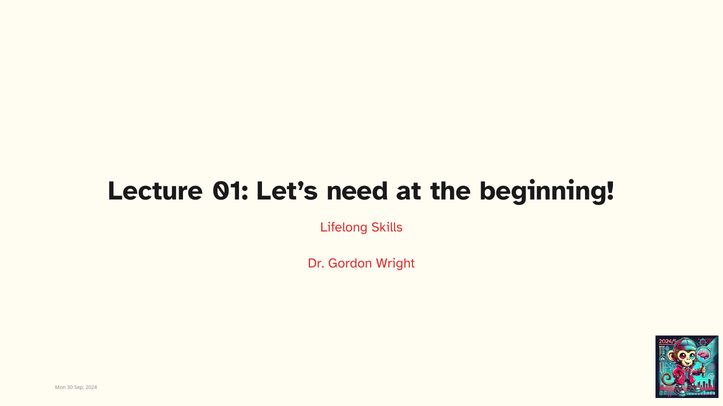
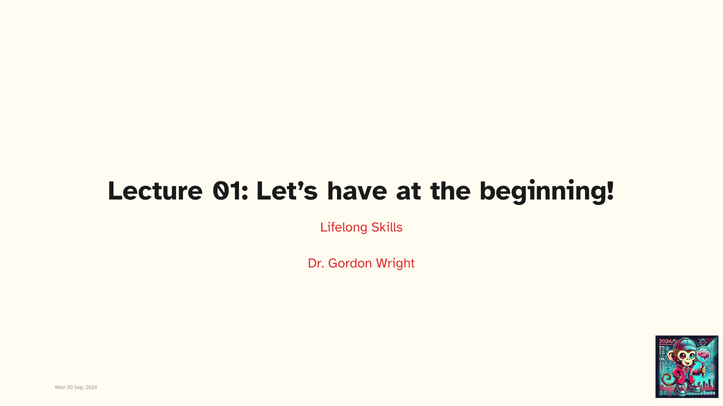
need: need -> have (357, 191)
